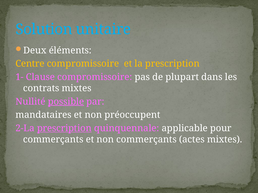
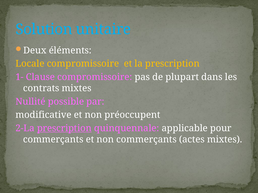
Centre: Centre -> Locale (30, 64)
possible underline: present -> none (66, 102)
mandataires: mandataires -> modificative (43, 115)
